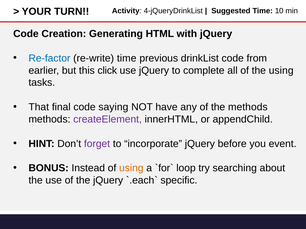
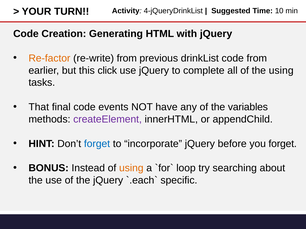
Re-factor colour: blue -> orange (49, 58)
re-write time: time -> from (127, 58)
saying: saying -> events (113, 107)
the methods: methods -> variables (248, 107)
forget colour: purple -> blue (97, 144)
you event: event -> forget (283, 144)
